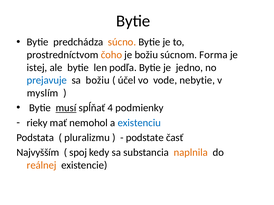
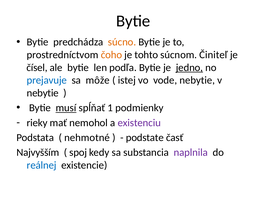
je božiu: božiu -> tohto (146, 55)
Forma: Forma -> Činiteľ (214, 55)
istej: istej -> čísel (37, 68)
jedno underline: none -> present (189, 68)
sa božiu: božiu -> môže (98, 80)
účel: účel -> istej (127, 80)
myslím: myslím -> nebytie (43, 93)
4: 4 -> 1 (110, 108)
existenciu colour: blue -> purple (139, 123)
pluralizmu: pluralizmu -> nehmotné (87, 138)
naplnila colour: orange -> purple (191, 153)
reálnej colour: orange -> blue (42, 166)
